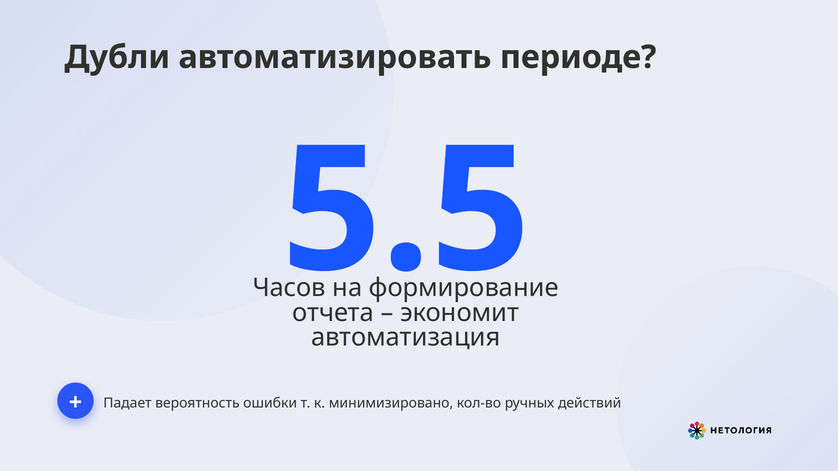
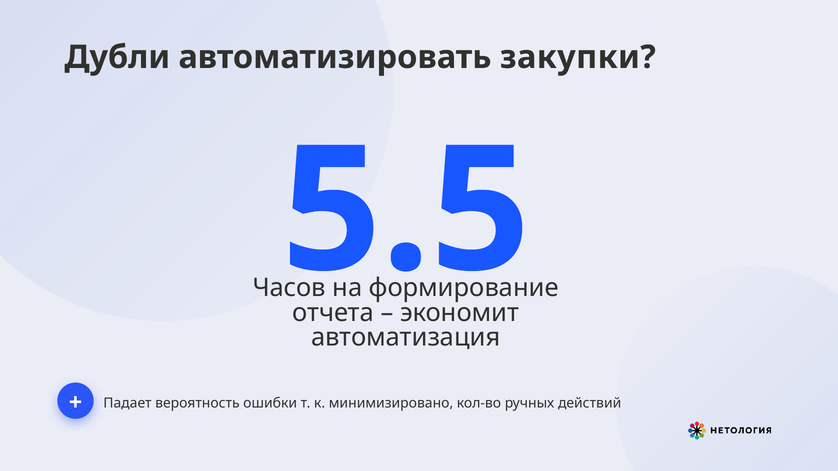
периоде: периоде -> закупки (578, 57)
